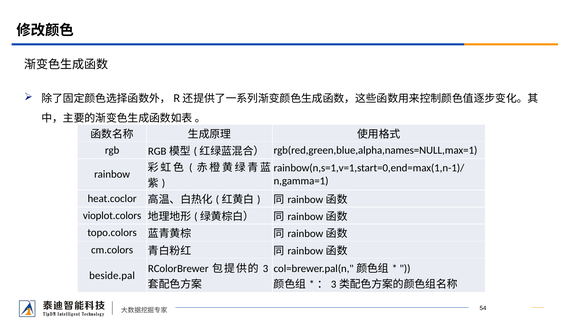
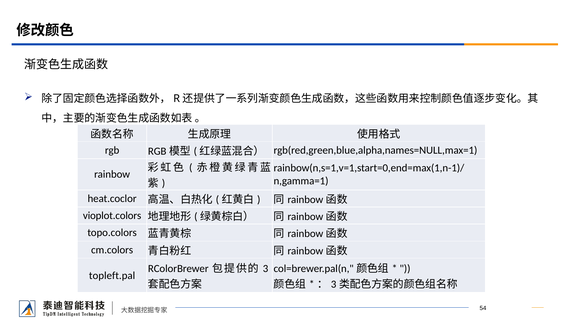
beside.pal: beside.pal -> topleft.pal (112, 275)
